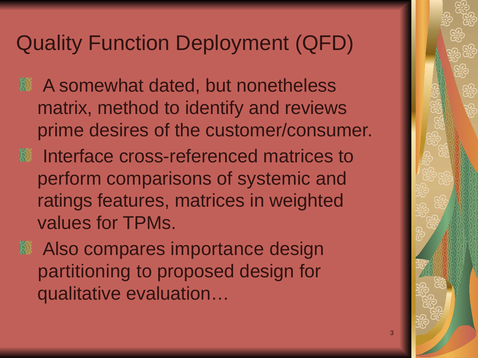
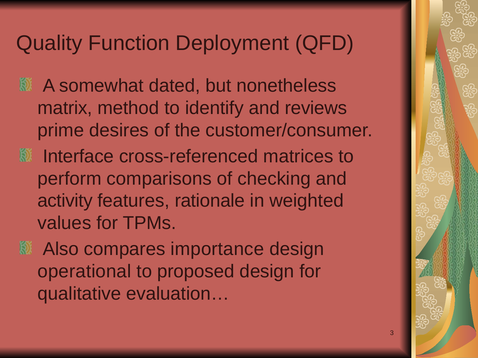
systemic: systemic -> checking (274, 179)
ratings: ratings -> activity (65, 201)
features matrices: matrices -> rationale (210, 201)
partitioning: partitioning -> operational (84, 272)
